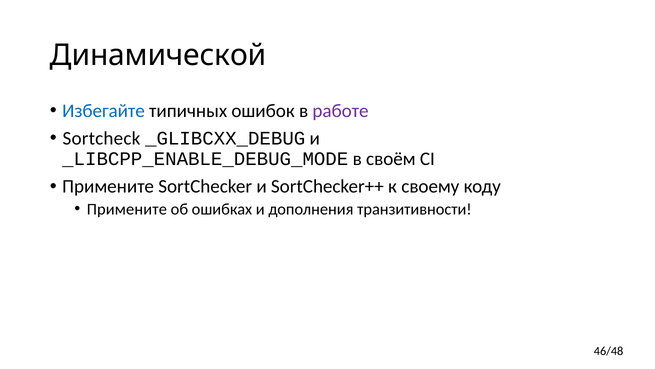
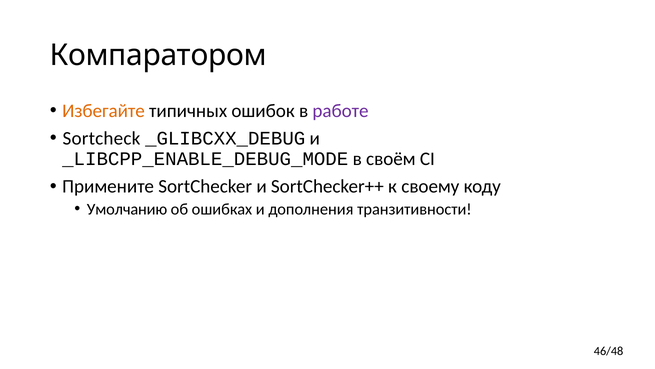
Динамической: Динамической -> Компаратором (158, 55)
Избегайте colour: blue -> orange (104, 111)
Примените: Примените -> Умолчанию (127, 209)
